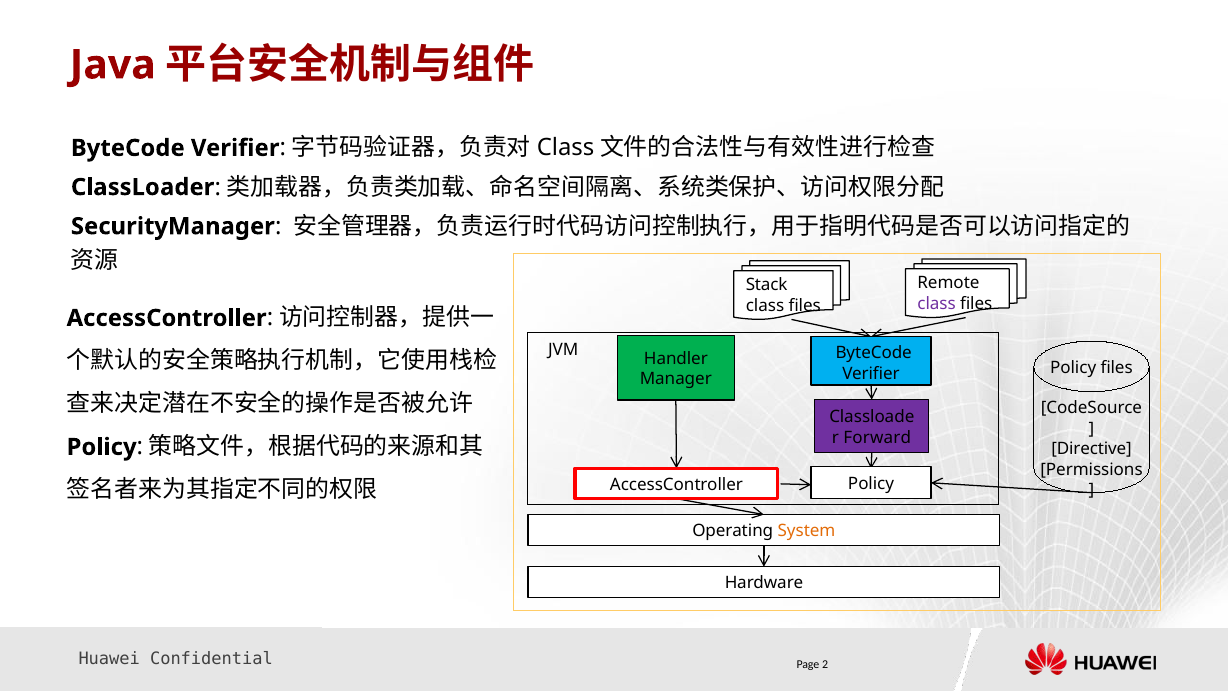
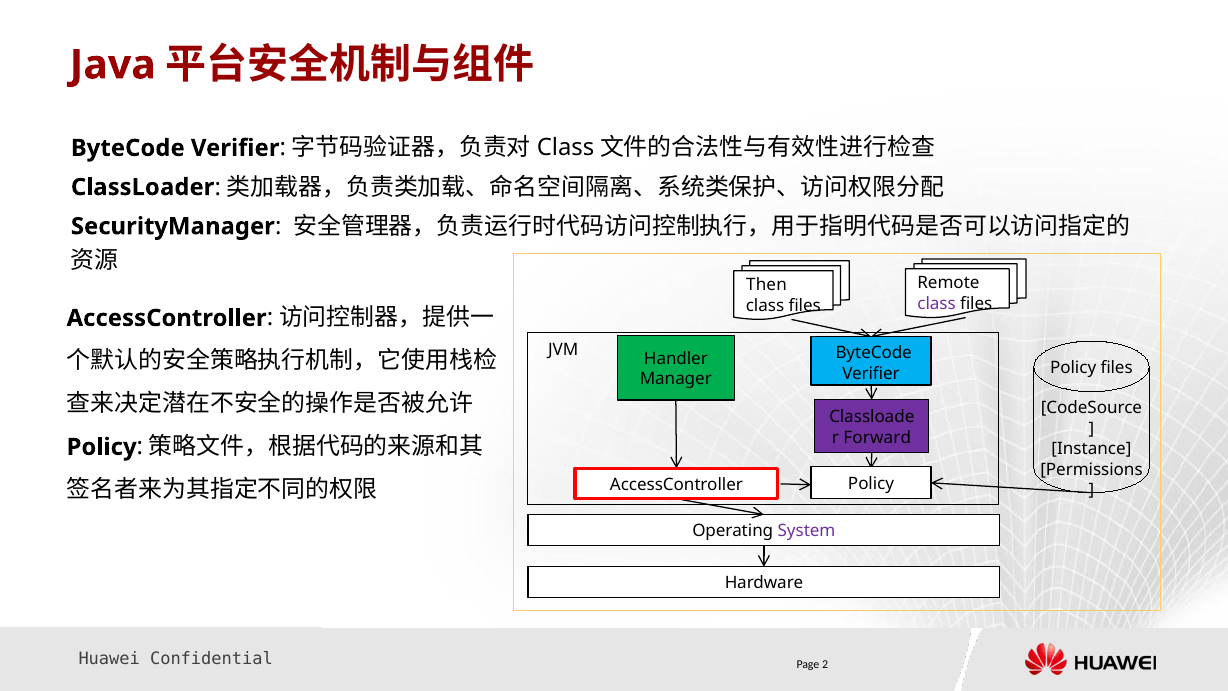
Stack: Stack -> Then (766, 285)
Directive: Directive -> Instance (1091, 449)
System colour: orange -> purple (807, 531)
